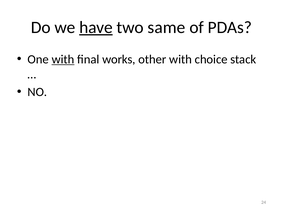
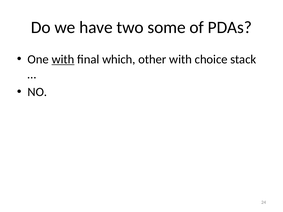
have underline: present -> none (96, 27)
same: same -> some (167, 27)
works: works -> which (119, 59)
